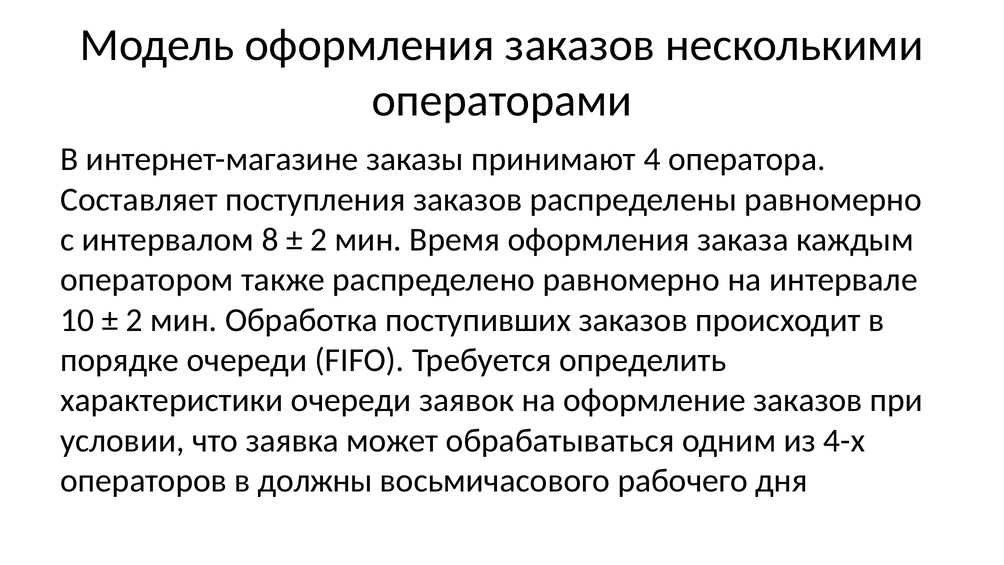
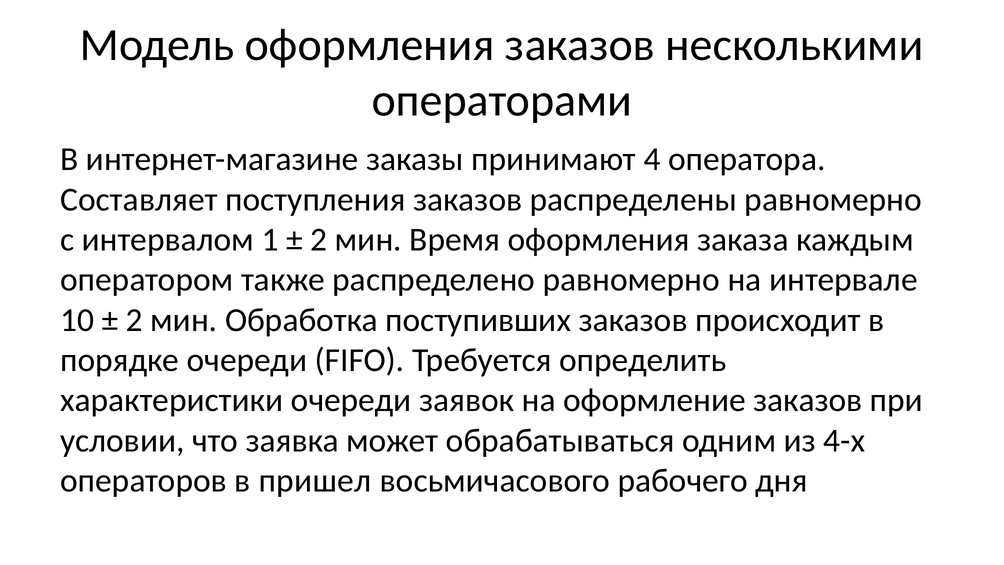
8: 8 -> 1 (270, 240)
должны: должны -> пришел (315, 481)
